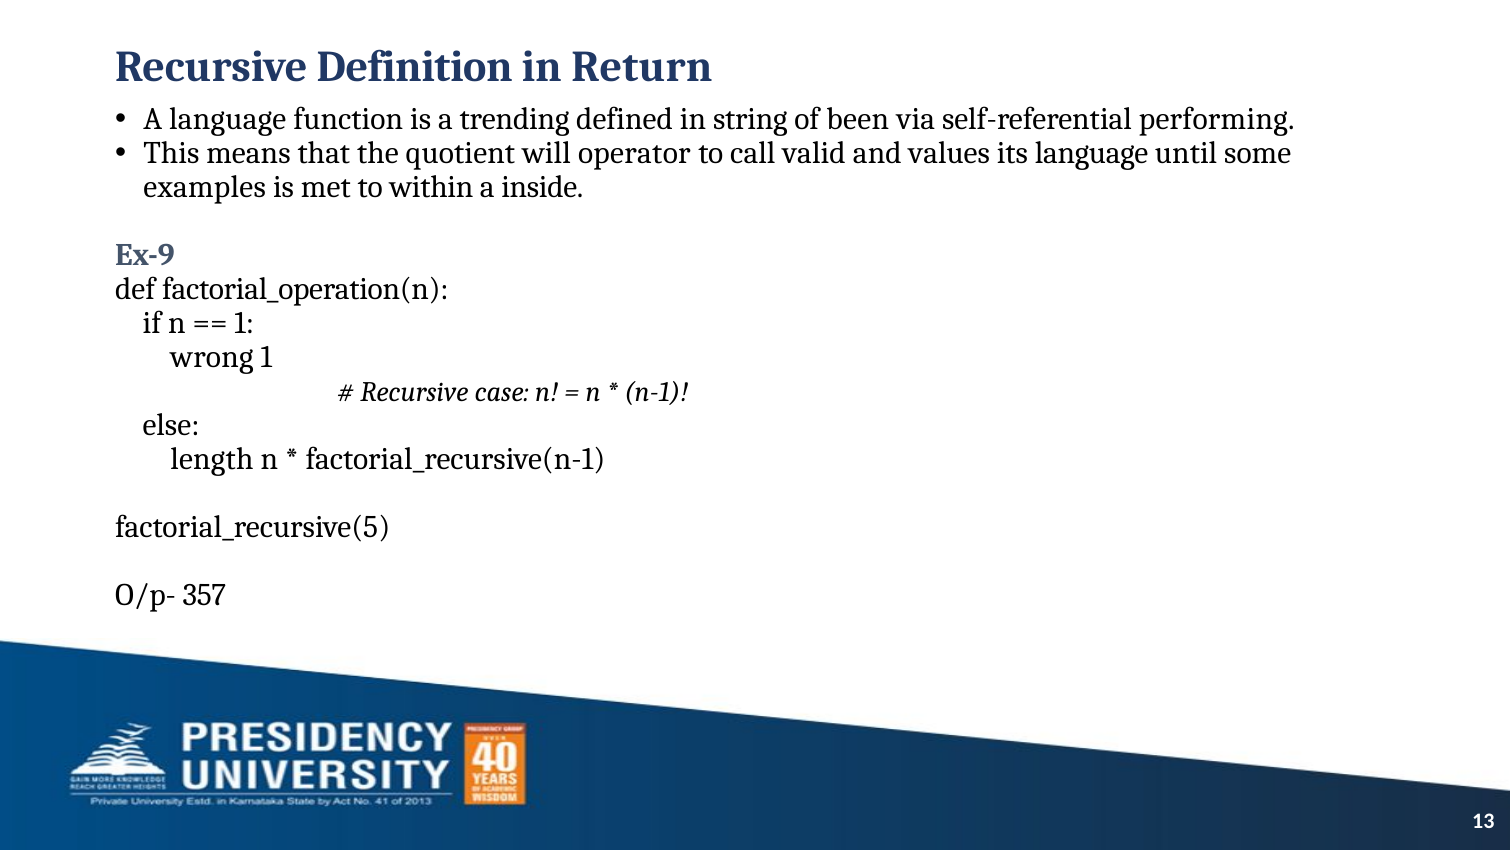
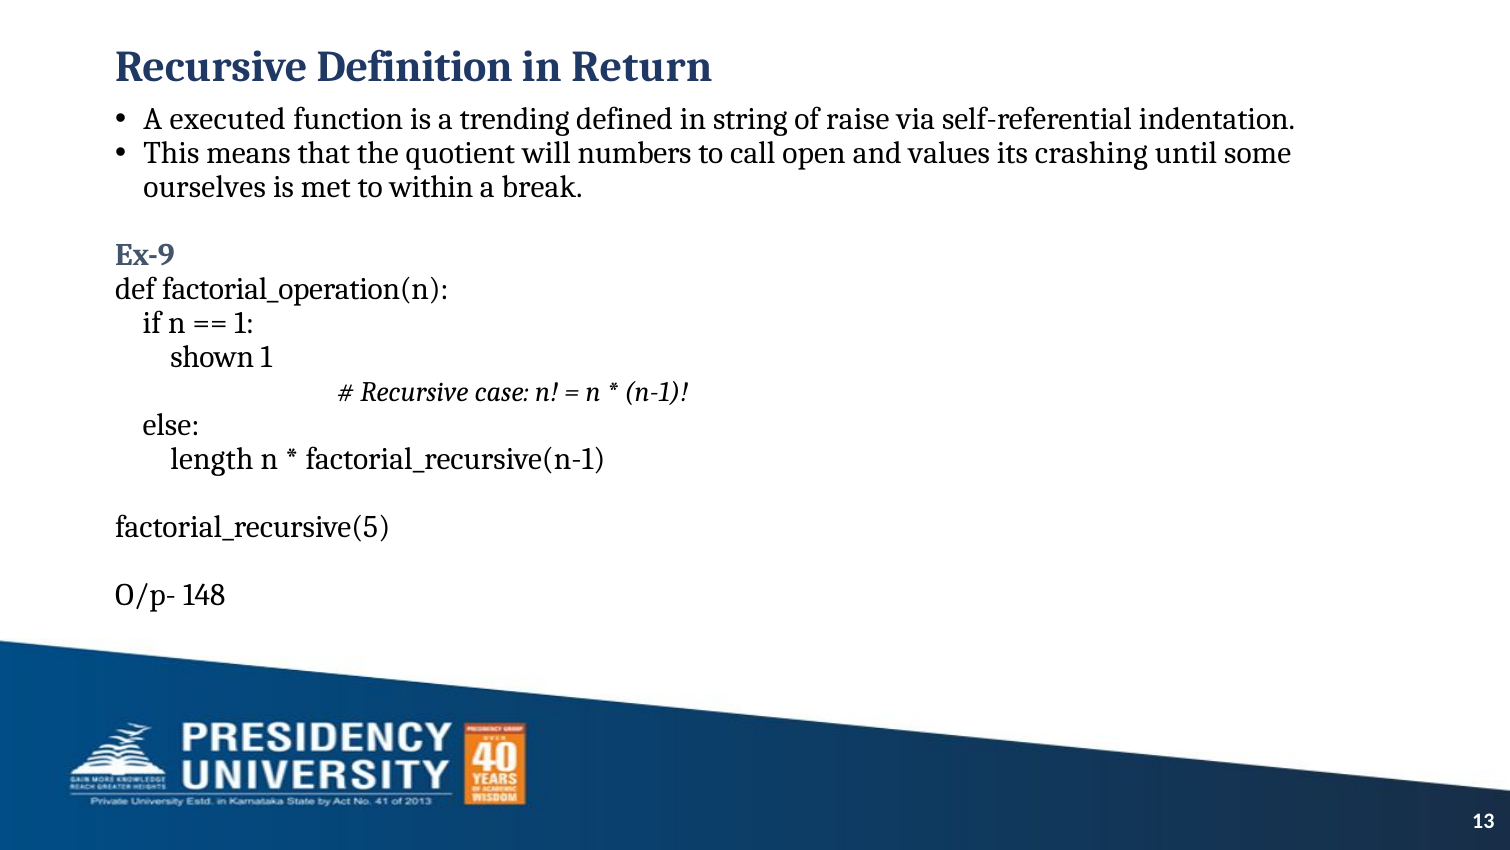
A language: language -> executed (228, 119)
been: been -> raise (858, 119)
performing: performing -> indentation (1217, 119)
operator: operator -> numbers (635, 153)
valid: valid -> open (814, 153)
its language: language -> crashing (1091, 153)
examples: examples -> ourselves (205, 187)
inside: inside -> break (542, 187)
wrong: wrong -> shown (212, 357)
357: 357 -> 148 (204, 594)
